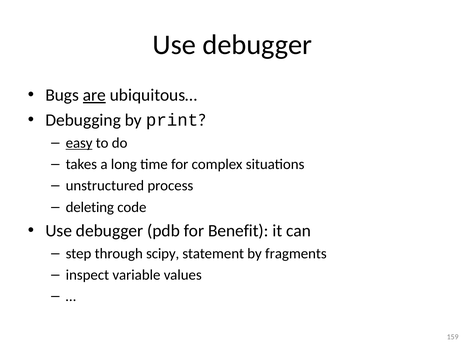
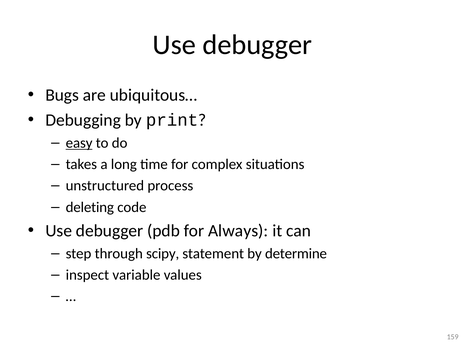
are underline: present -> none (94, 95)
Benefit: Benefit -> Always (238, 231)
fragments: fragments -> determine (296, 254)
